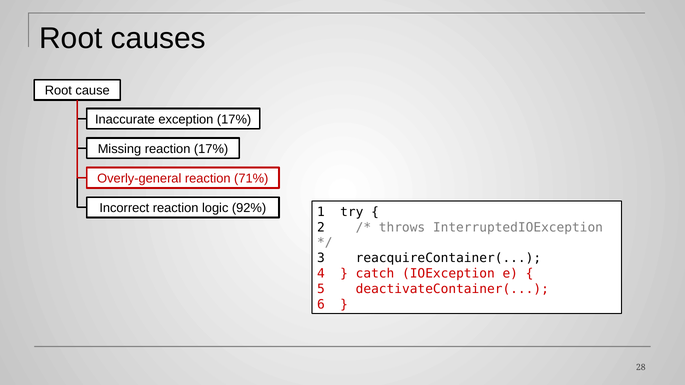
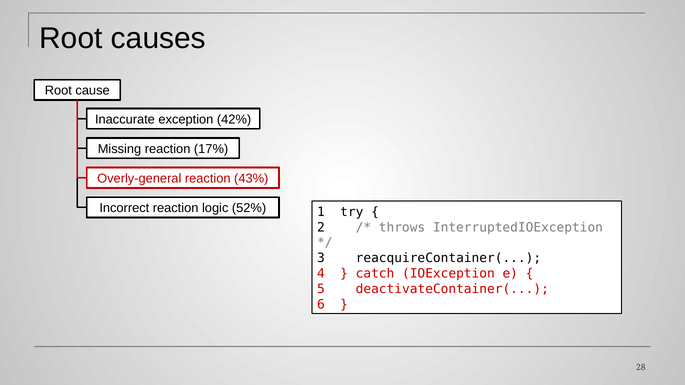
exception 17%: 17% -> 42% (234, 120)
71%: 71% -> 43% (251, 179)
92%: 92% -> 52% (249, 208)
